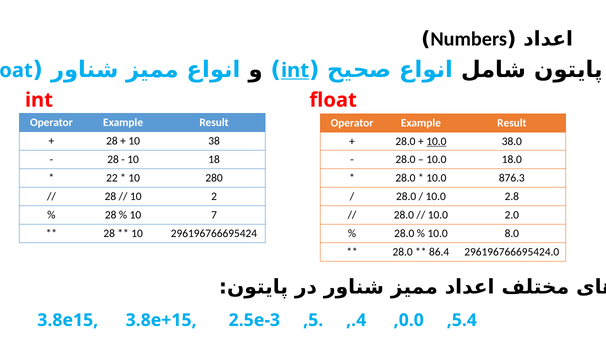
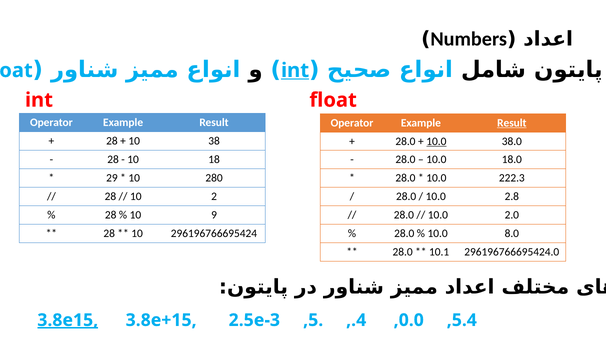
Result underline: none -> present (512, 123)
22: 22 -> 29 (112, 178)
876.3: 876.3 -> 222.3 (512, 178)
7: 7 -> 9 (214, 215)
86.4: 86.4 -> 10.1 (439, 252)
3.8e15 underline: none -> present (68, 320)
